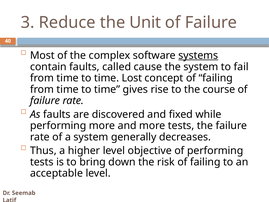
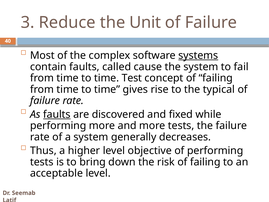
Lost: Lost -> Test (132, 78)
course: course -> typical (219, 89)
faults underline: none -> present (57, 114)
